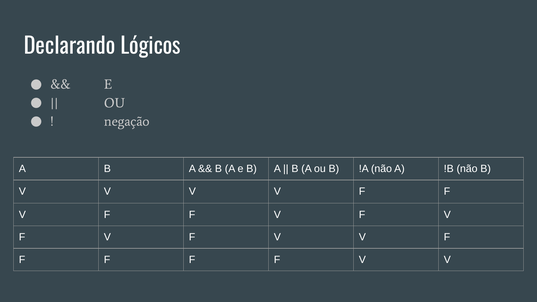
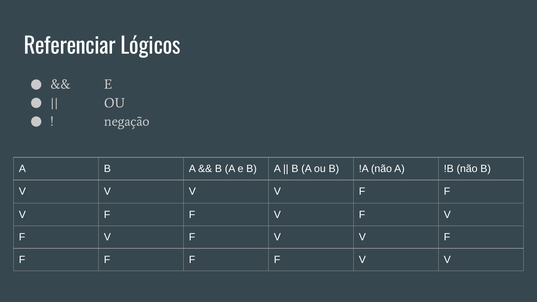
Declarando: Declarando -> Referenciar (70, 46)
